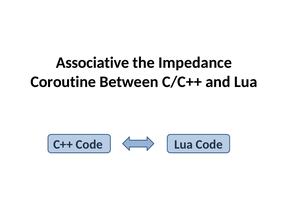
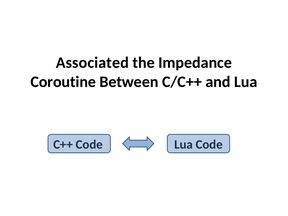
Associative: Associative -> Associated (92, 63)
